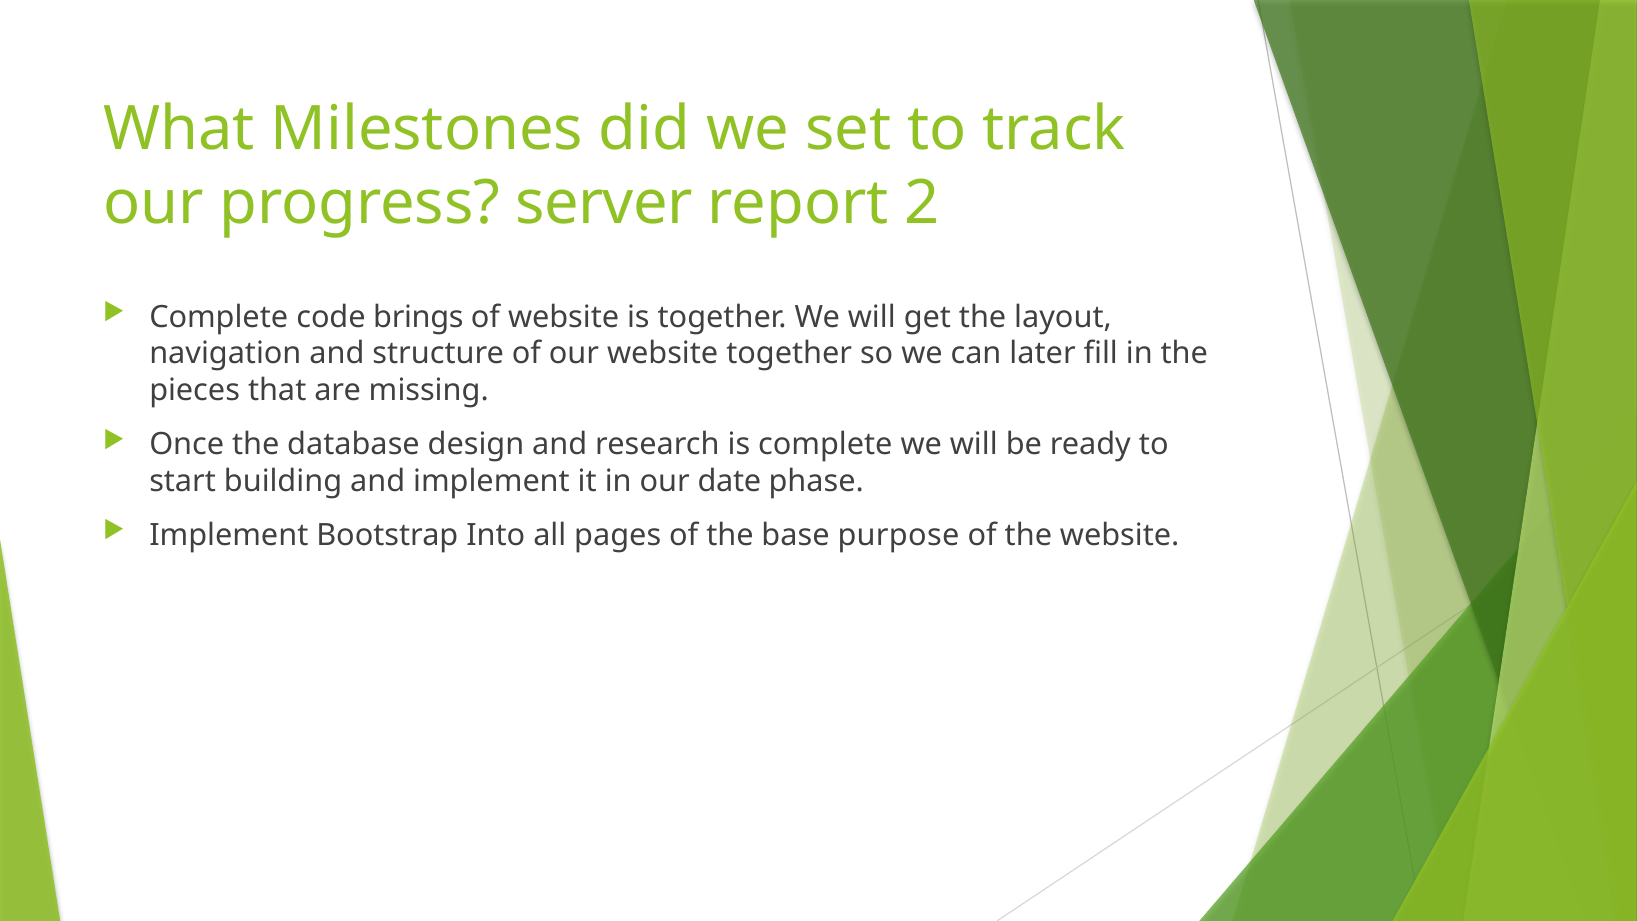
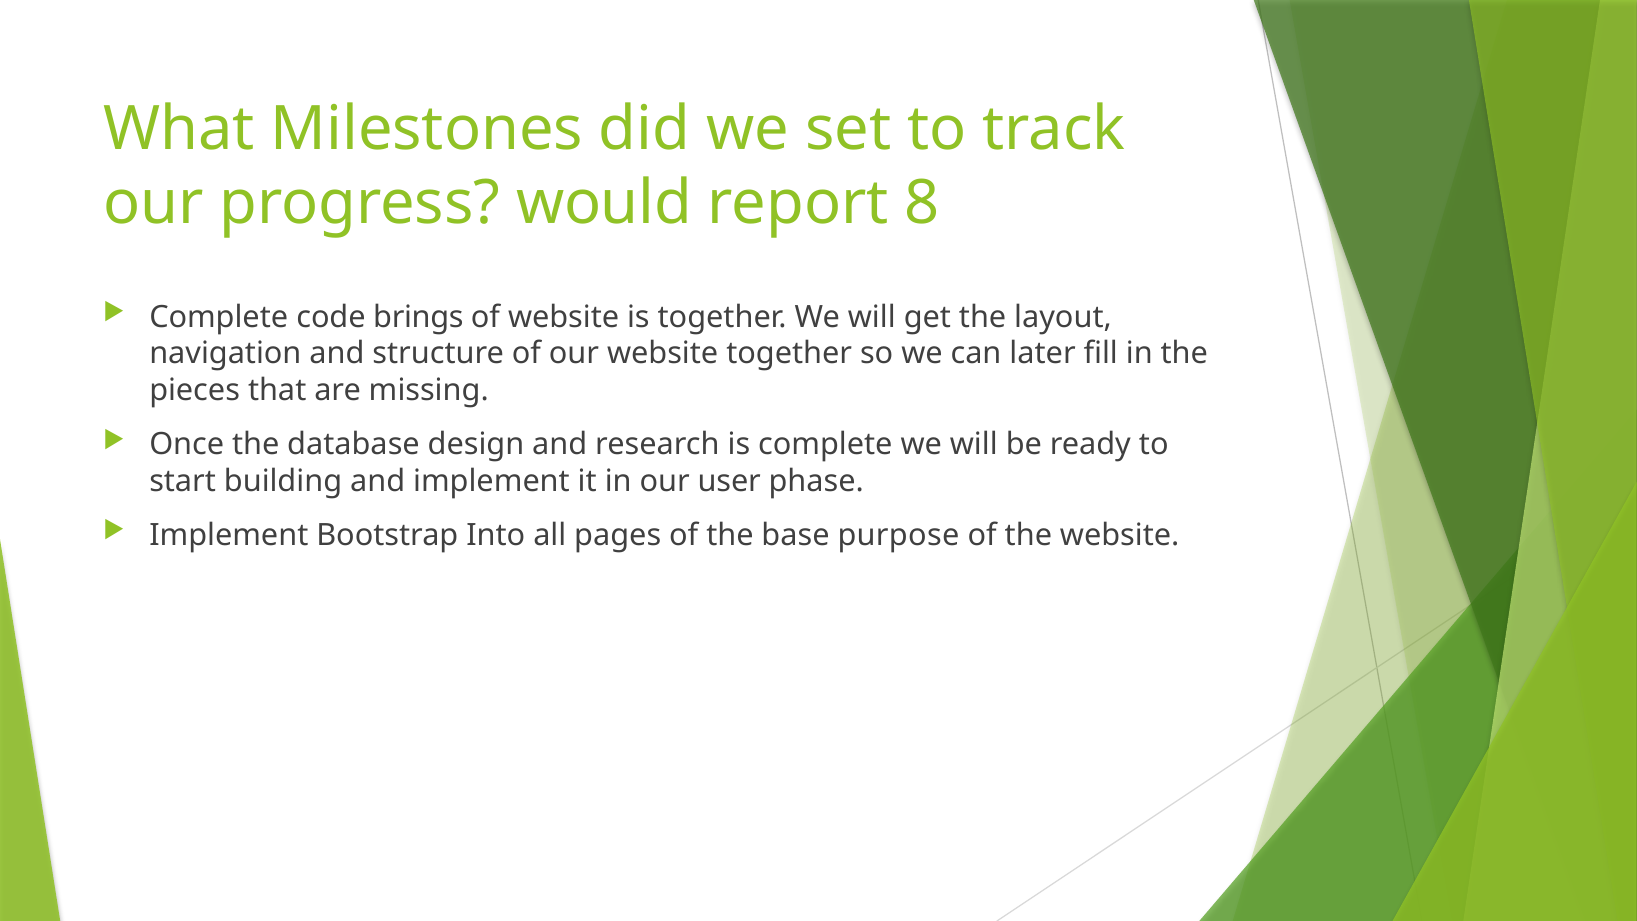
server: server -> would (604, 203)
2: 2 -> 8 (922, 203)
date: date -> user (729, 481)
